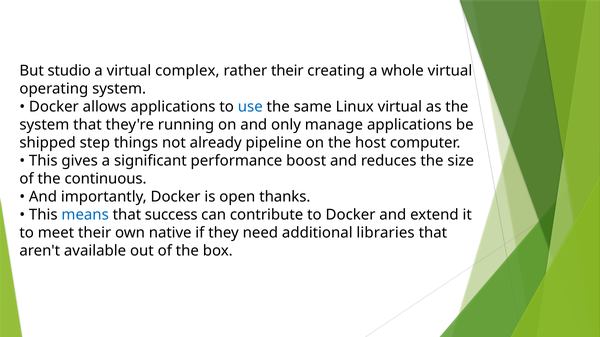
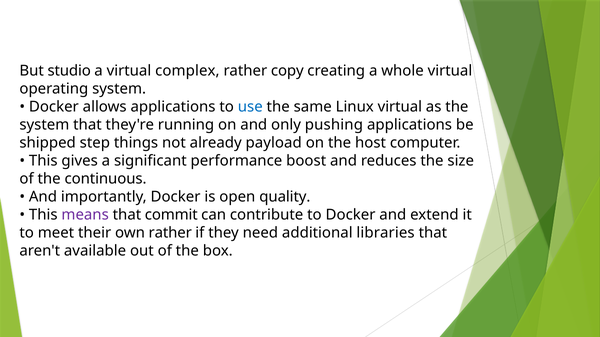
rather their: their -> copy (287, 71)
manage: manage -> pushing (334, 125)
pipeline: pipeline -> payload (274, 143)
thanks: thanks -> quality (285, 197)
means colour: blue -> purple (85, 215)
success: success -> commit (171, 215)
own native: native -> rather (170, 233)
